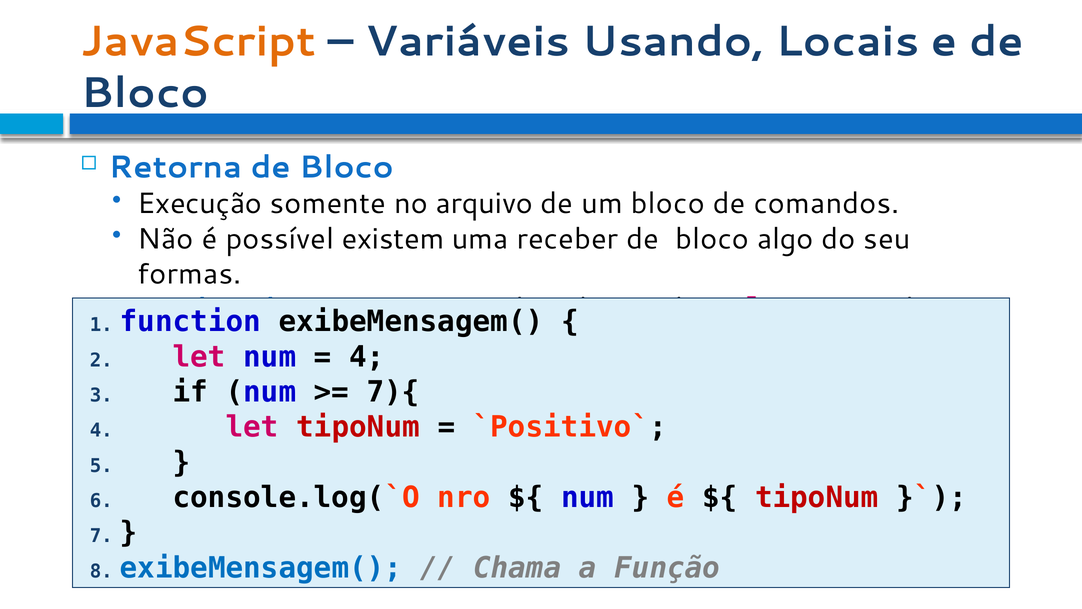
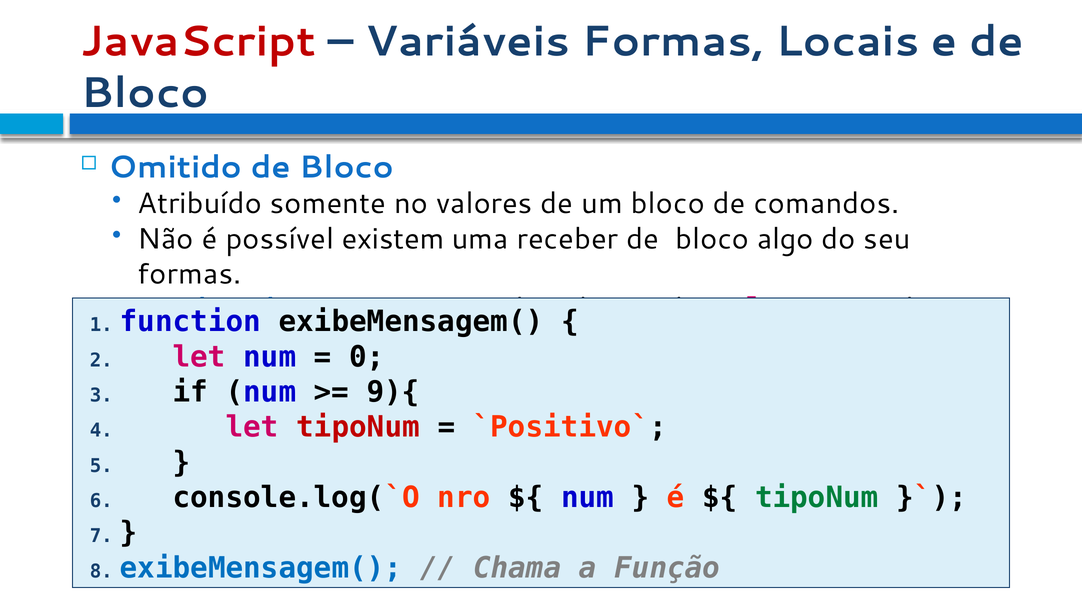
JavaScript colour: orange -> red (198, 42)
Variáveis Usando: Usando -> Formas (673, 42)
Retorna: Retorna -> Omitido (176, 167)
Execução: Execução -> Atribuído (200, 204)
arquivo: arquivo -> valores (484, 204)
4: 4 -> 0 (367, 357)
7){: 7){ -> 9){ (393, 392)
tipoNum colour: red -> green (817, 497)
